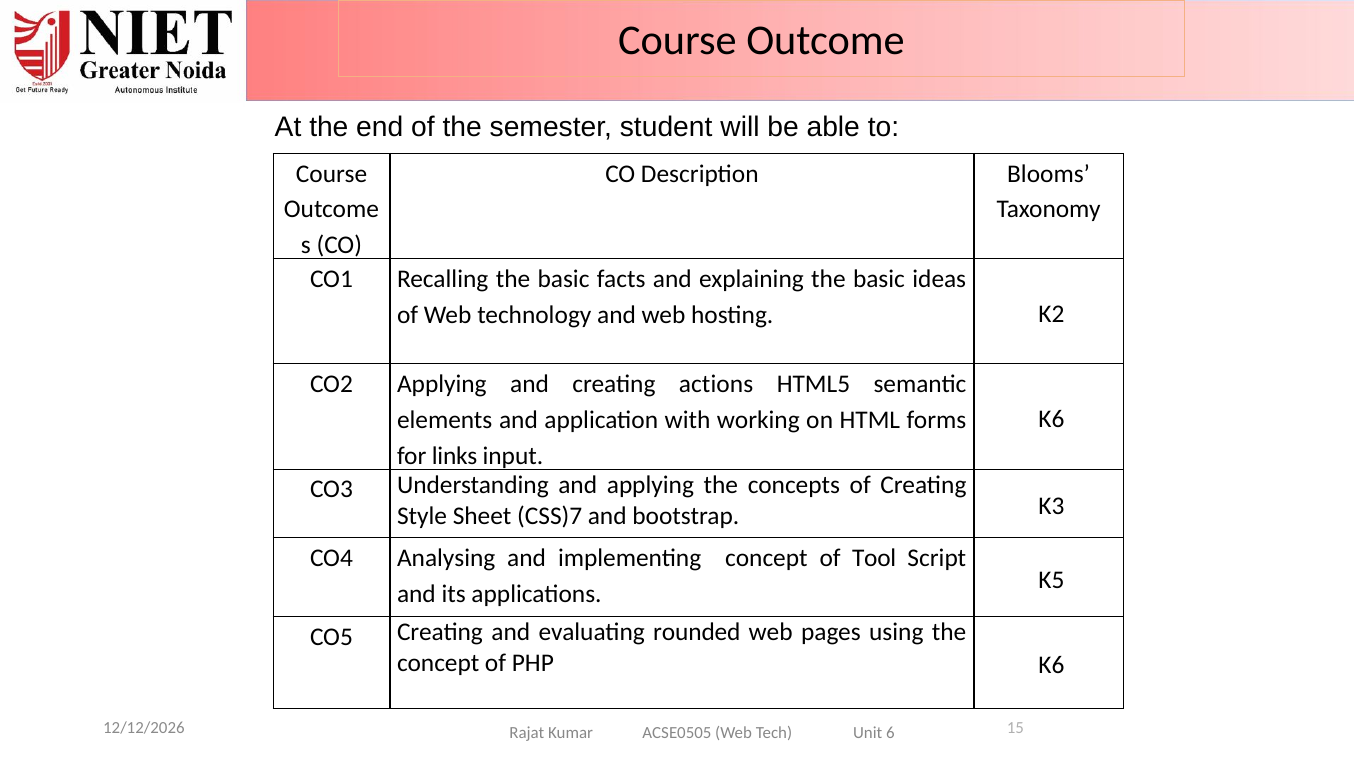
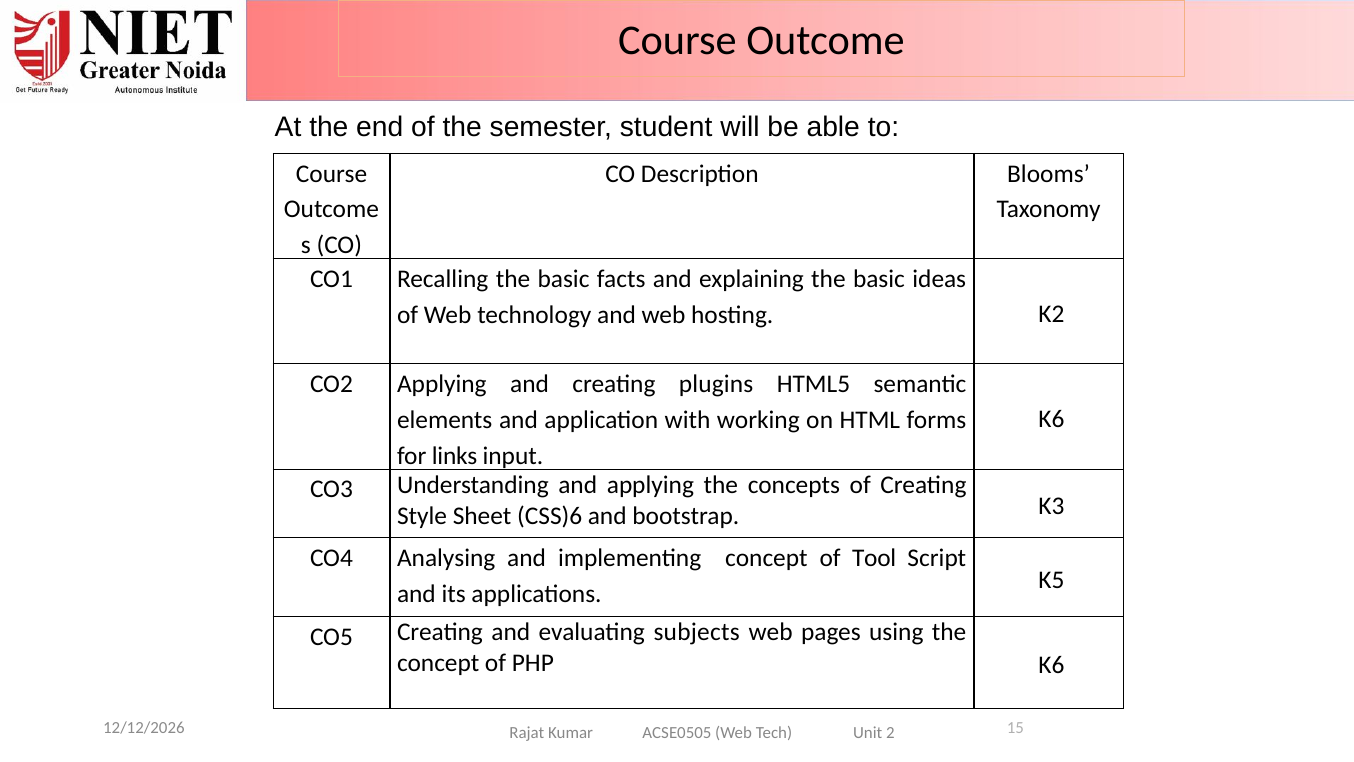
actions: actions -> plugins (716, 384)
CSS)7: CSS)7 -> CSS)6 (550, 516)
rounded: rounded -> subjects (697, 632)
6: 6 -> 2 (890, 733)
